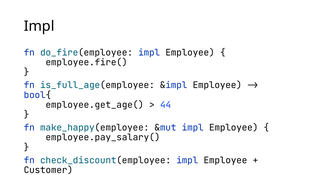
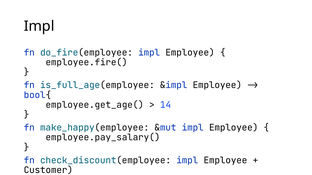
44: 44 -> 14 (166, 105)
